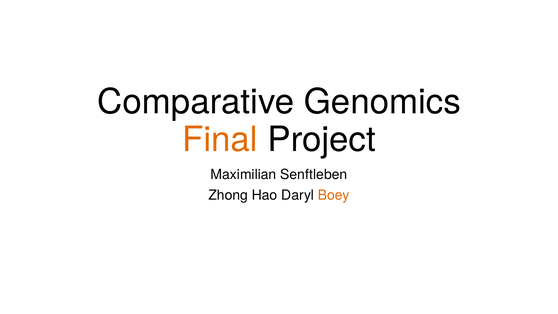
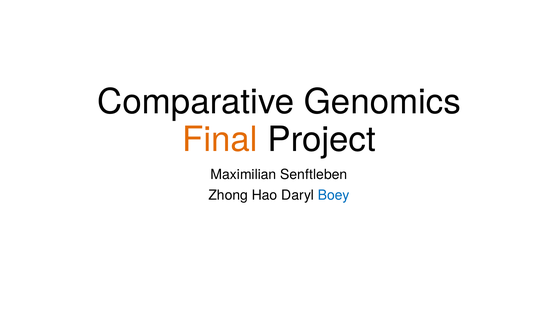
Boey colour: orange -> blue (334, 195)
